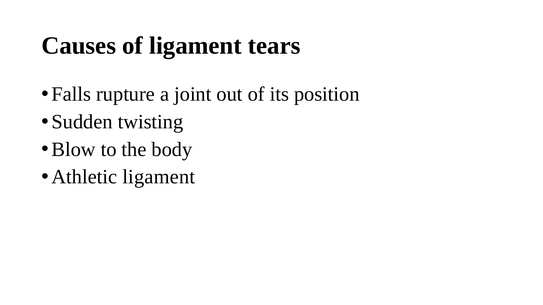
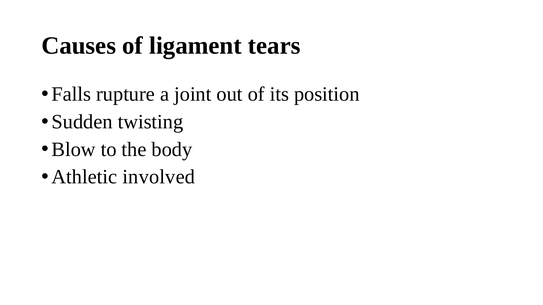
Athletic ligament: ligament -> involved (159, 177)
